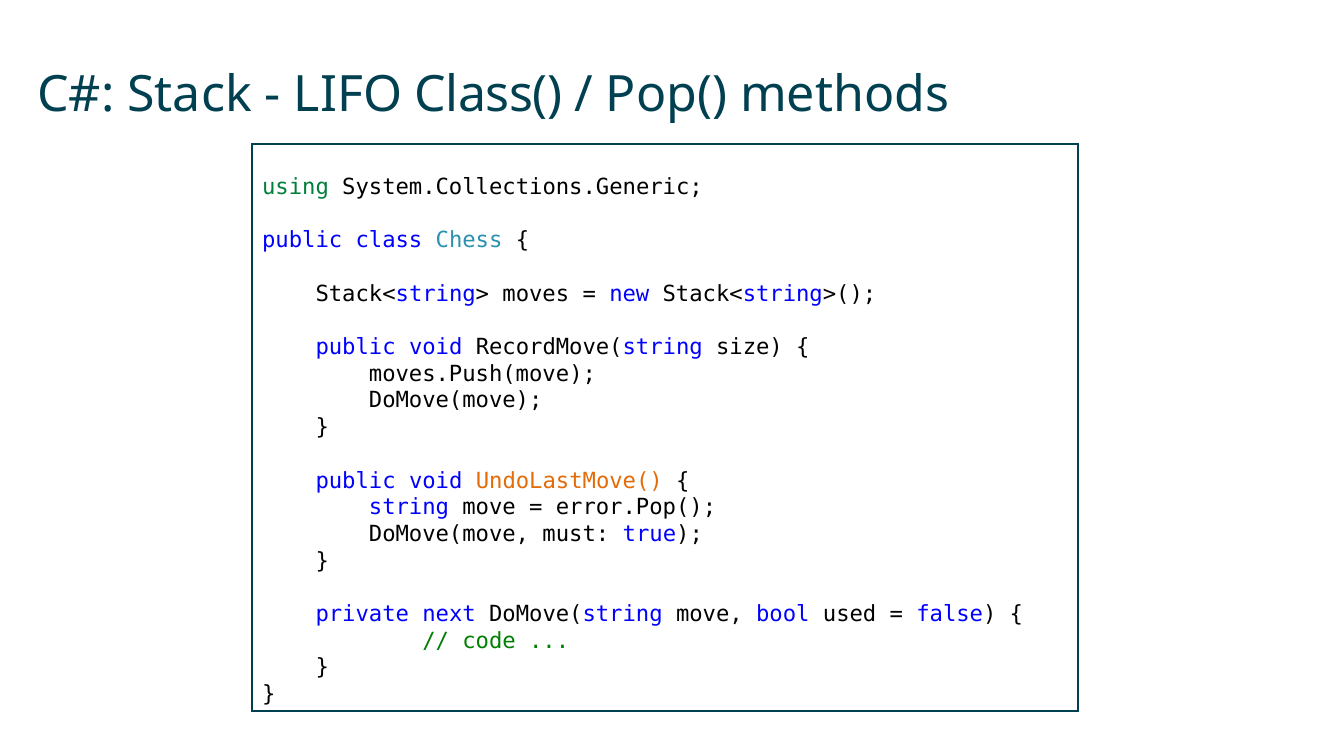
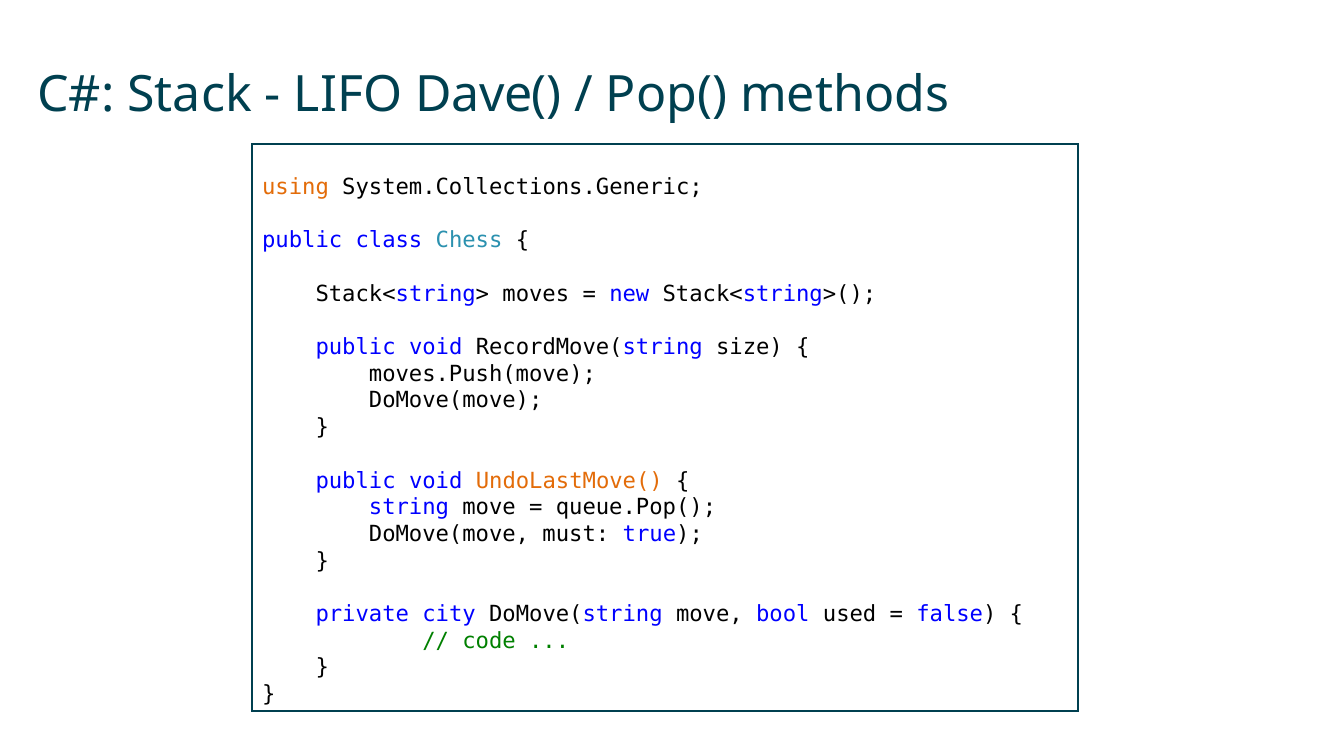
Class(: Class( -> Dave( (488, 95)
using colour: green -> orange (296, 187)
error.Pop(: error.Pop( -> queue.Pop( (636, 507)
next: next -> city (449, 614)
